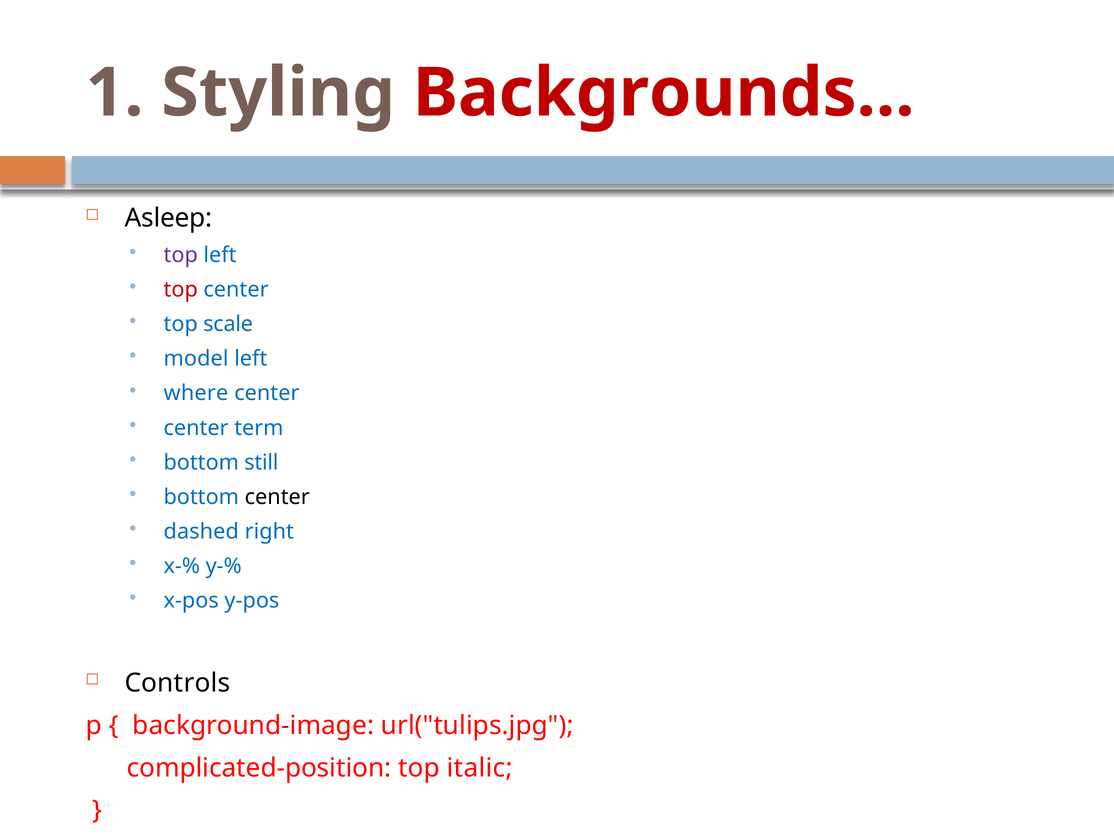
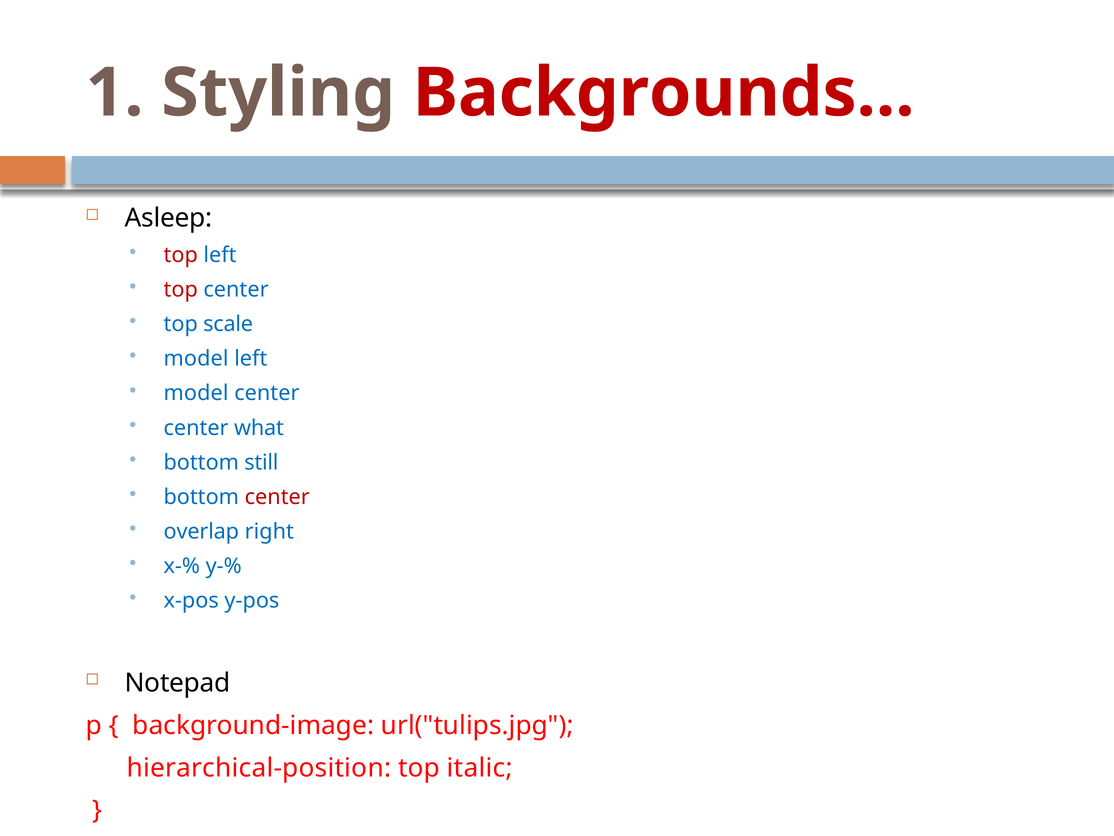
top colour: purple -> red (181, 255)
where: where -> model (196, 393)
term: term -> what (259, 428)
center colour: black -> red (277, 497)
dashed: dashed -> overlap (201, 531)
Controls: Controls -> Notepad (178, 683)
complicated-position: complicated-position -> hierarchical-position (259, 767)
